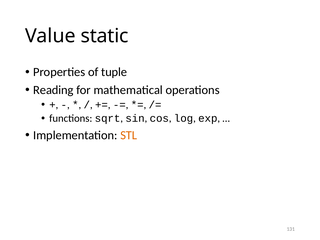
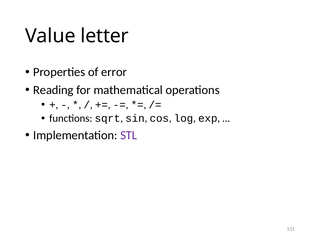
static: static -> letter (105, 36)
tuple: tuple -> error (114, 72)
STL colour: orange -> purple (129, 135)
